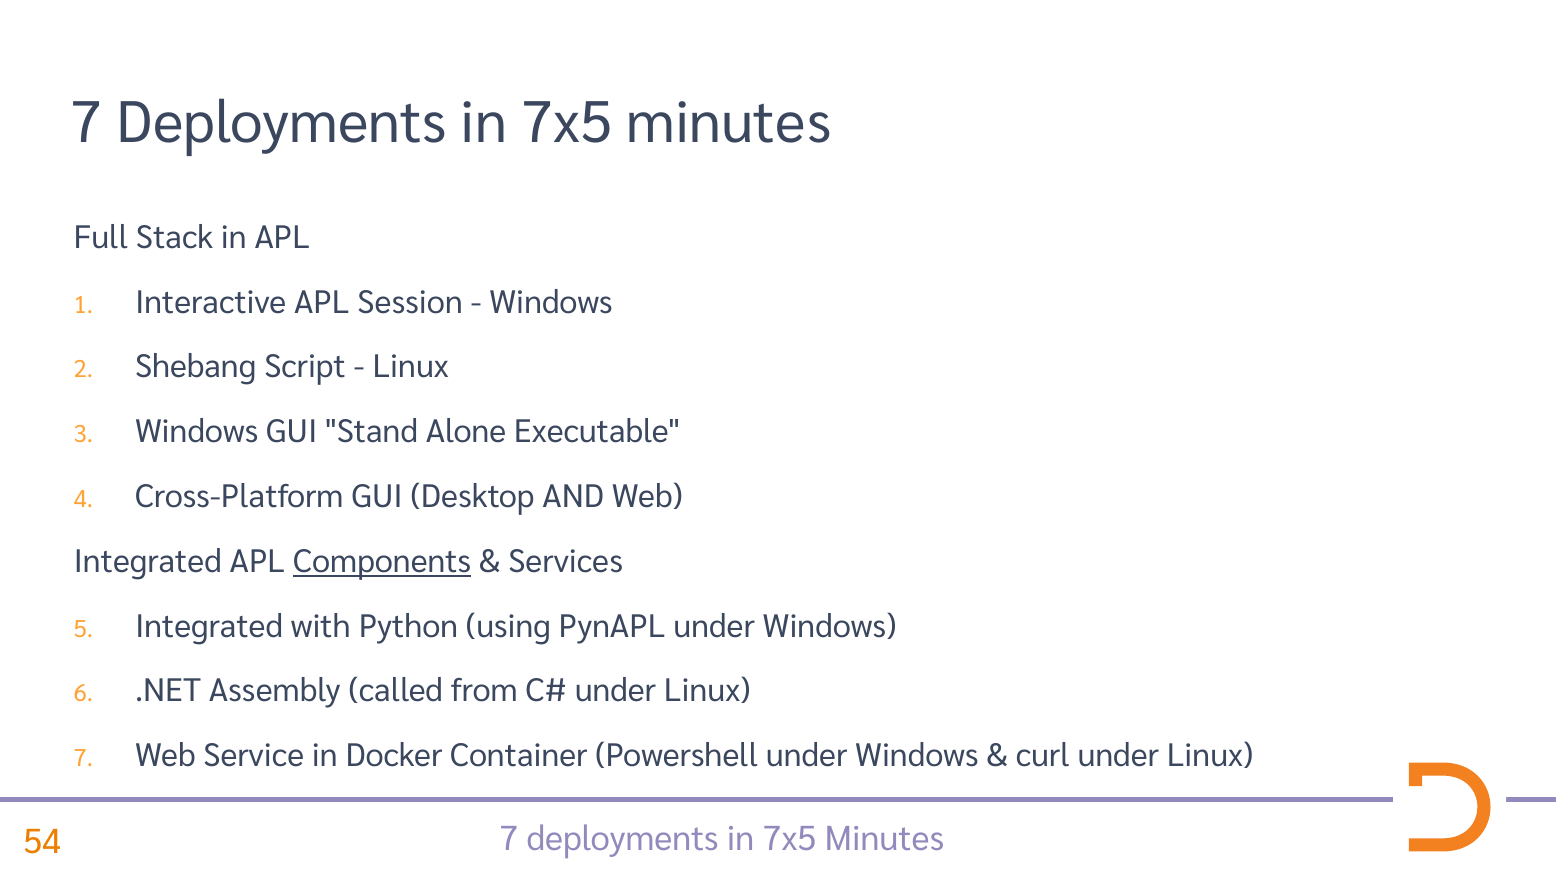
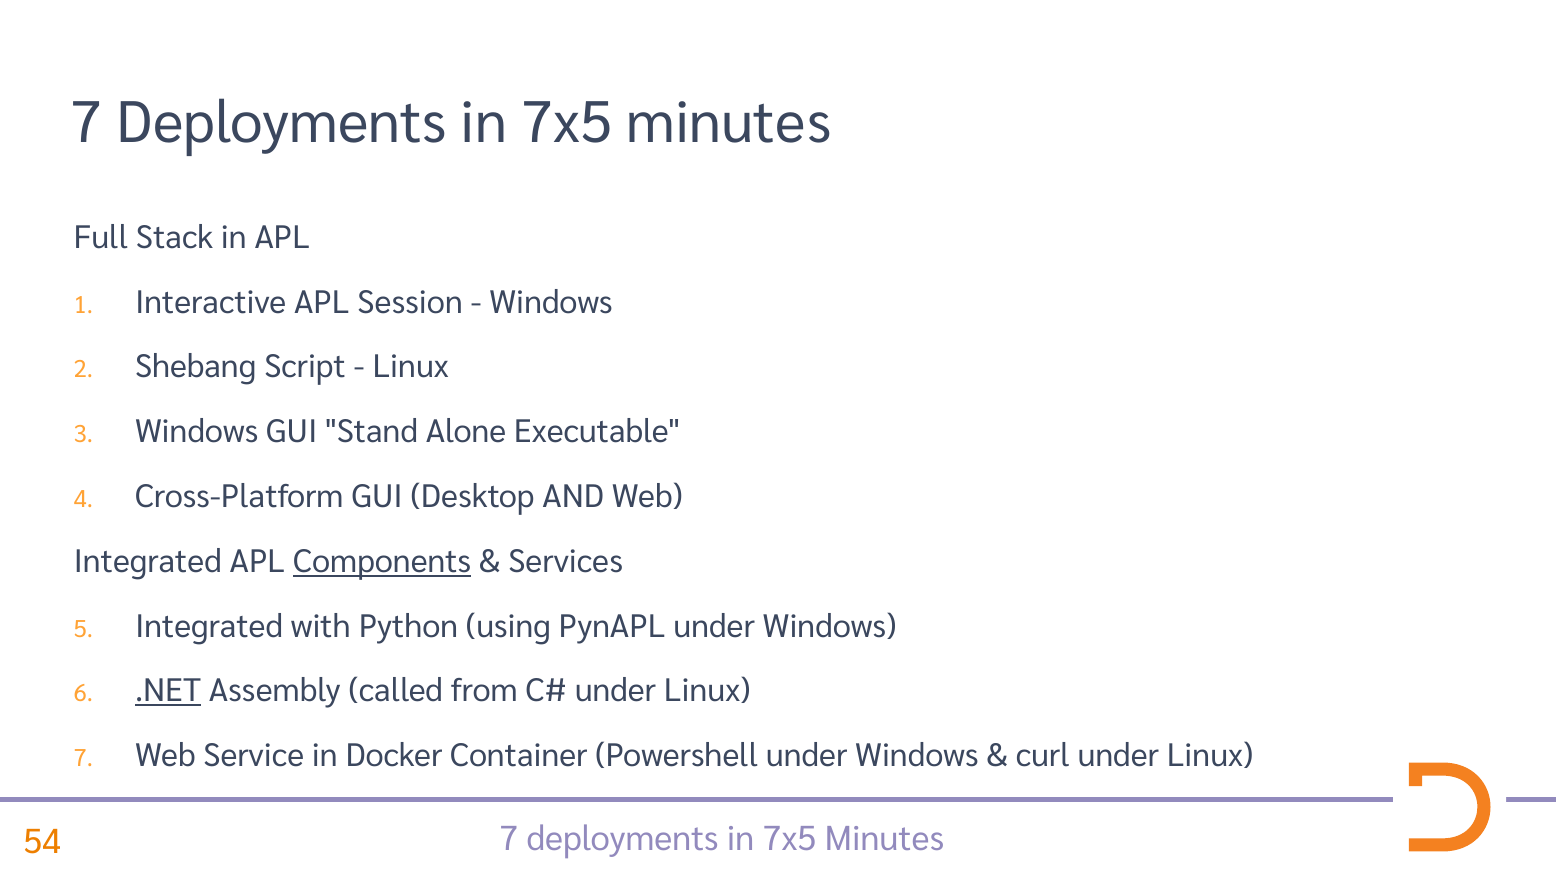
.NET underline: none -> present (168, 691)
